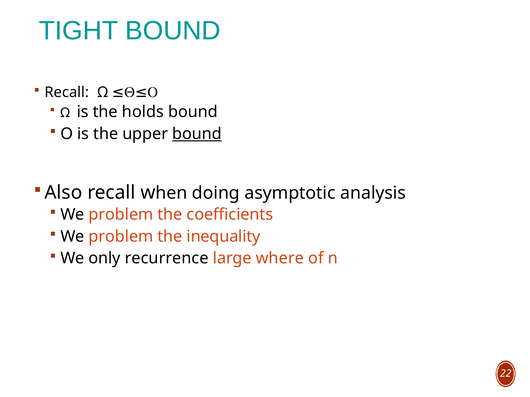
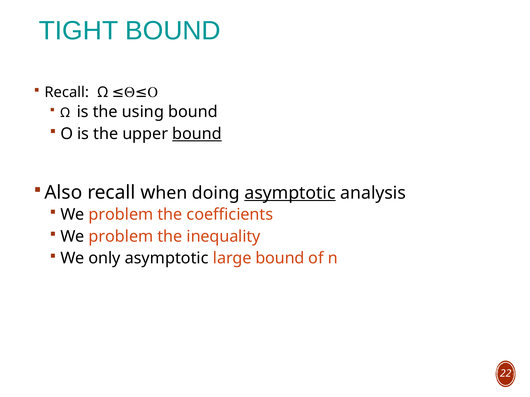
holds: holds -> using (143, 112)
asymptotic underline: none -> present (290, 193)
only recurrence: recurrence -> asymptotic (167, 259)
large where: where -> bound (280, 259)
